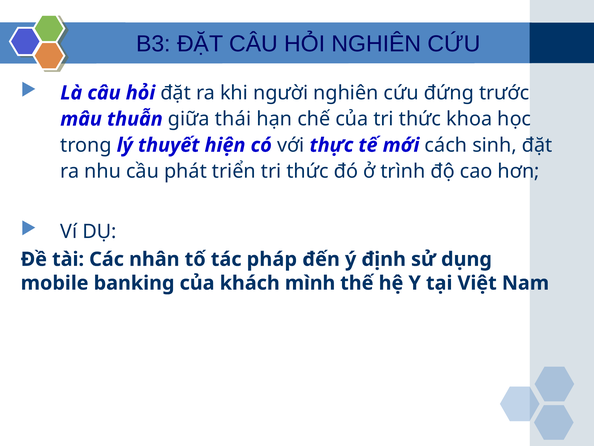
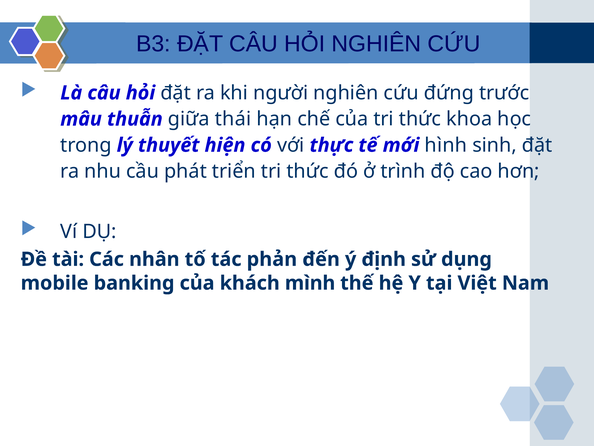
cách: cách -> hình (446, 145)
pháp: pháp -> phản (272, 259)
